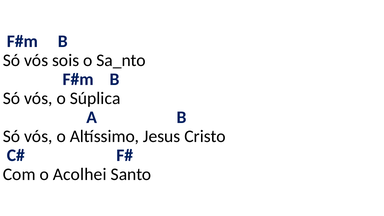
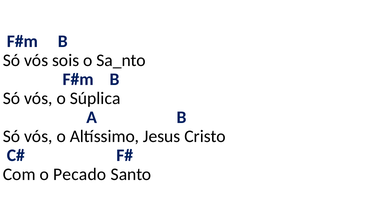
Acolhei: Acolhei -> Pecado (80, 174)
